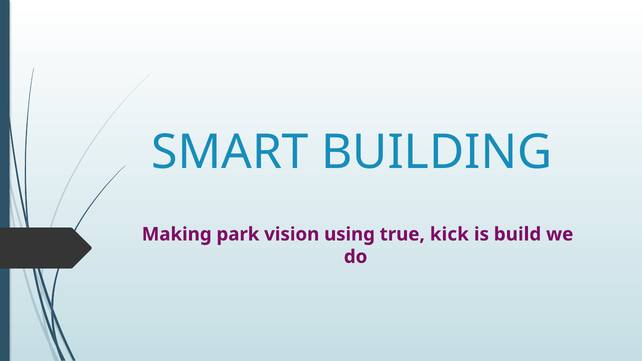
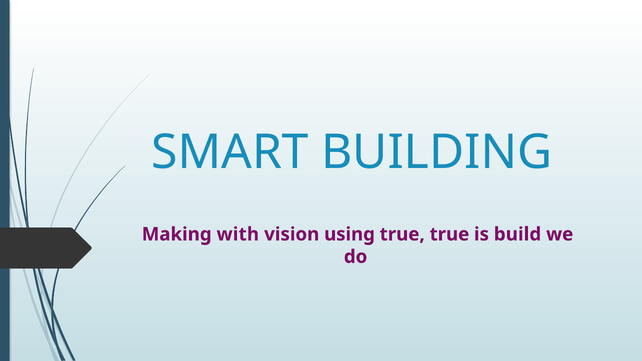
park: park -> with (238, 234)
true kick: kick -> true (449, 234)
